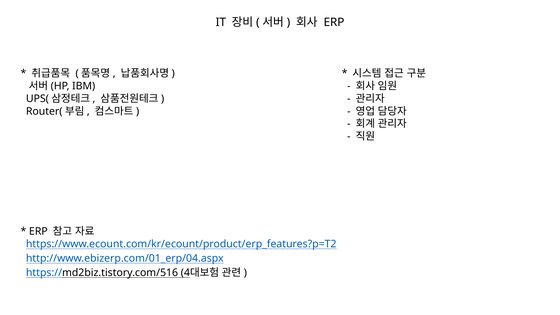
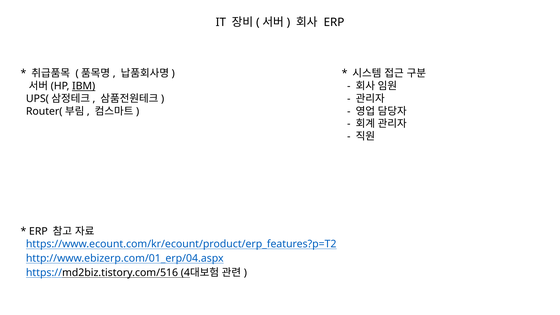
IBM underline: none -> present (84, 86)
